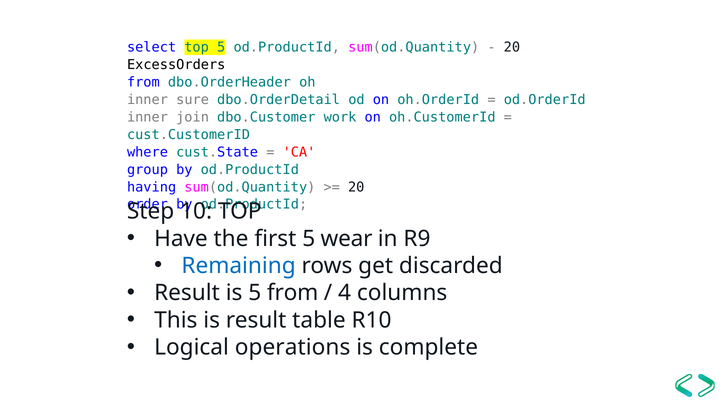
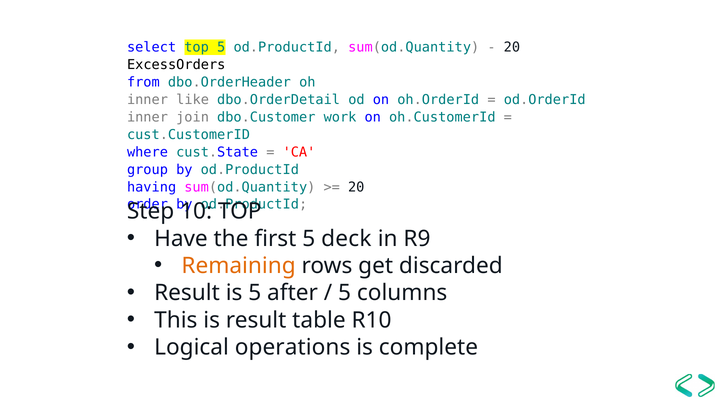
sure: sure -> like (193, 100)
wear: wear -> deck (346, 239)
Remaining colour: blue -> orange (239, 266)
5 from: from -> after (293, 293)
4: 4 -> 5 (345, 293)
